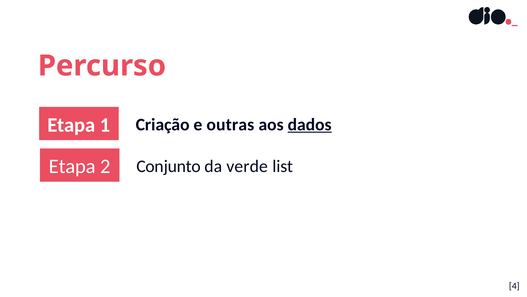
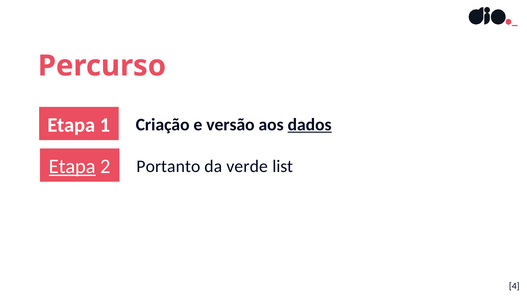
outras: outras -> versão (230, 124)
Etapa underline: none -> present (72, 166)
Conjunto: Conjunto -> Portanto (168, 166)
